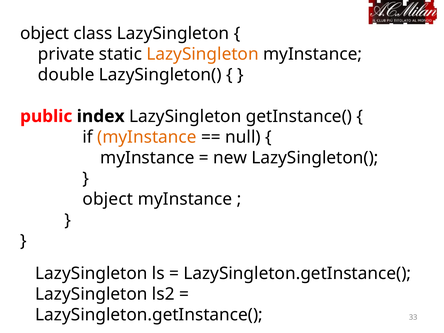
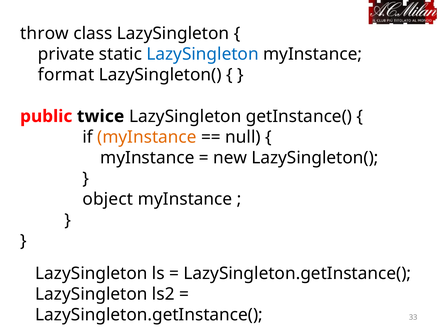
object: object -> throw (44, 33)
LazySingleton colour: orange -> blue (203, 54)
double: double -> format (66, 75)
index: index -> twice (101, 116)
